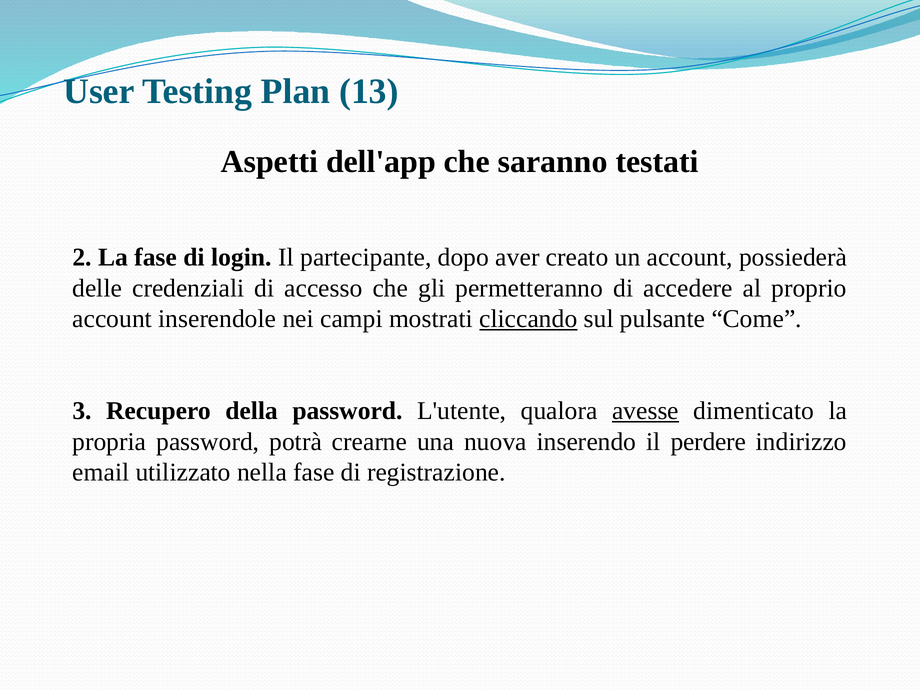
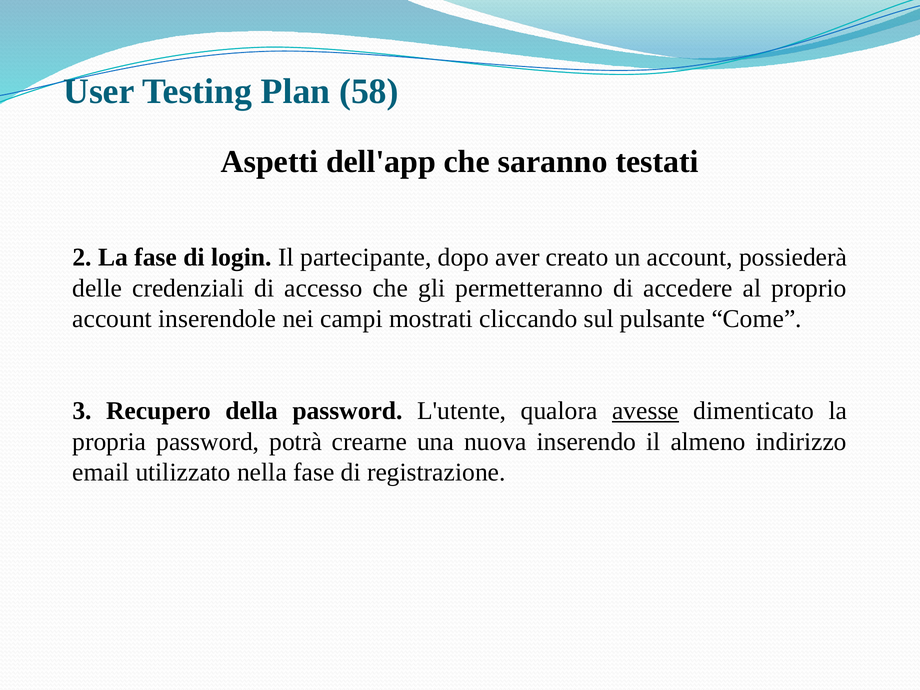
13: 13 -> 58 (369, 91)
cliccando underline: present -> none (528, 319)
perdere: perdere -> almeno (708, 442)
